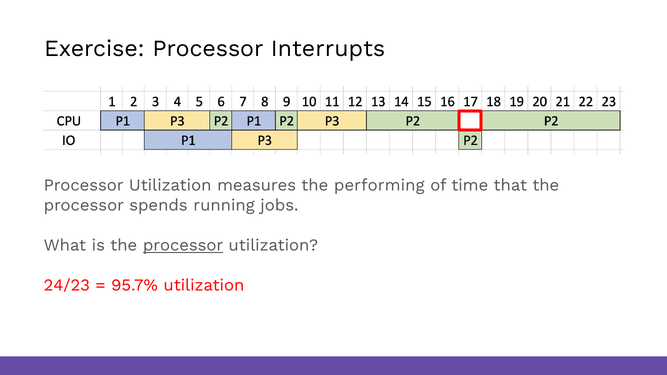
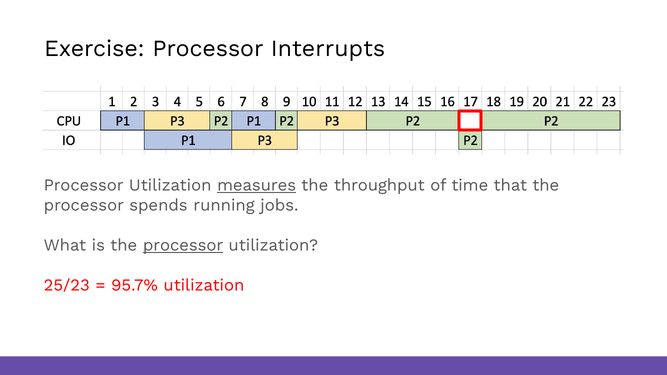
measures underline: none -> present (257, 185)
performing: performing -> throughput (379, 185)
24/23: 24/23 -> 25/23 (67, 285)
